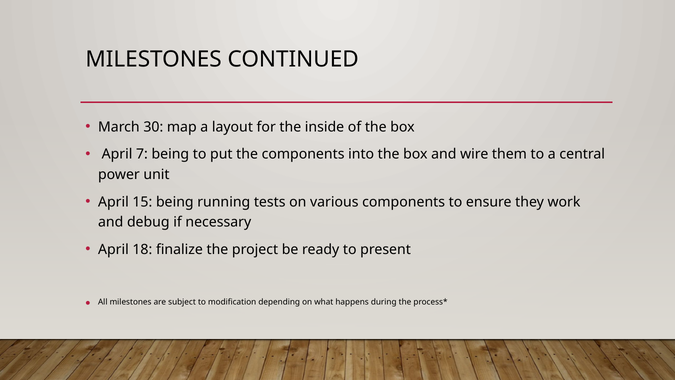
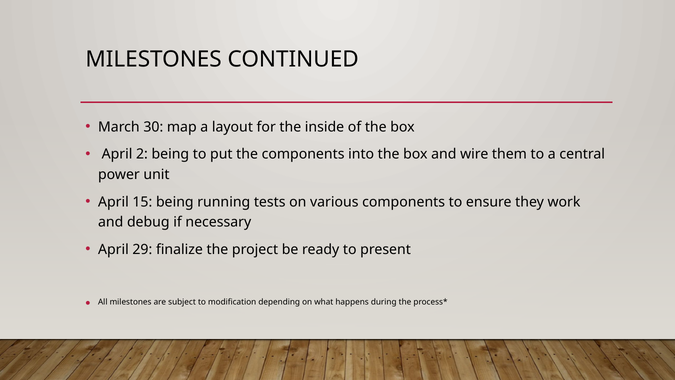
7: 7 -> 2 (142, 154)
18: 18 -> 29 (142, 249)
